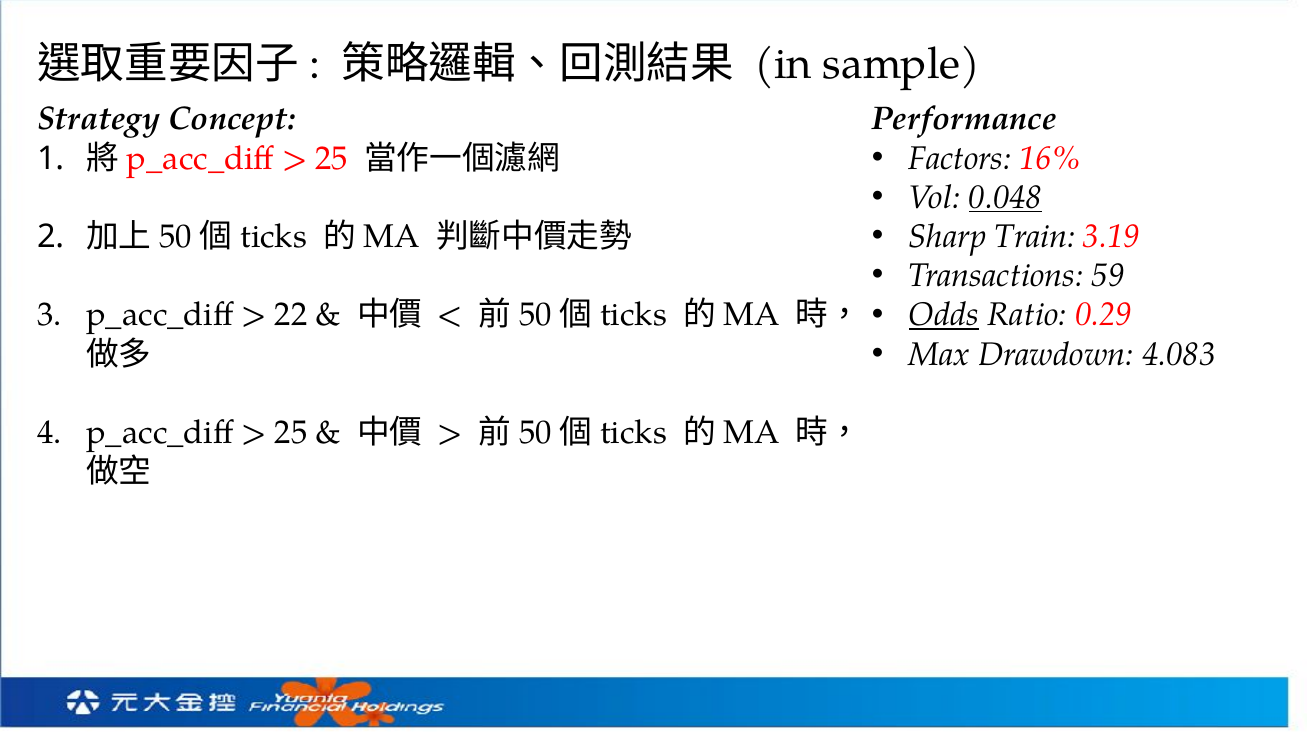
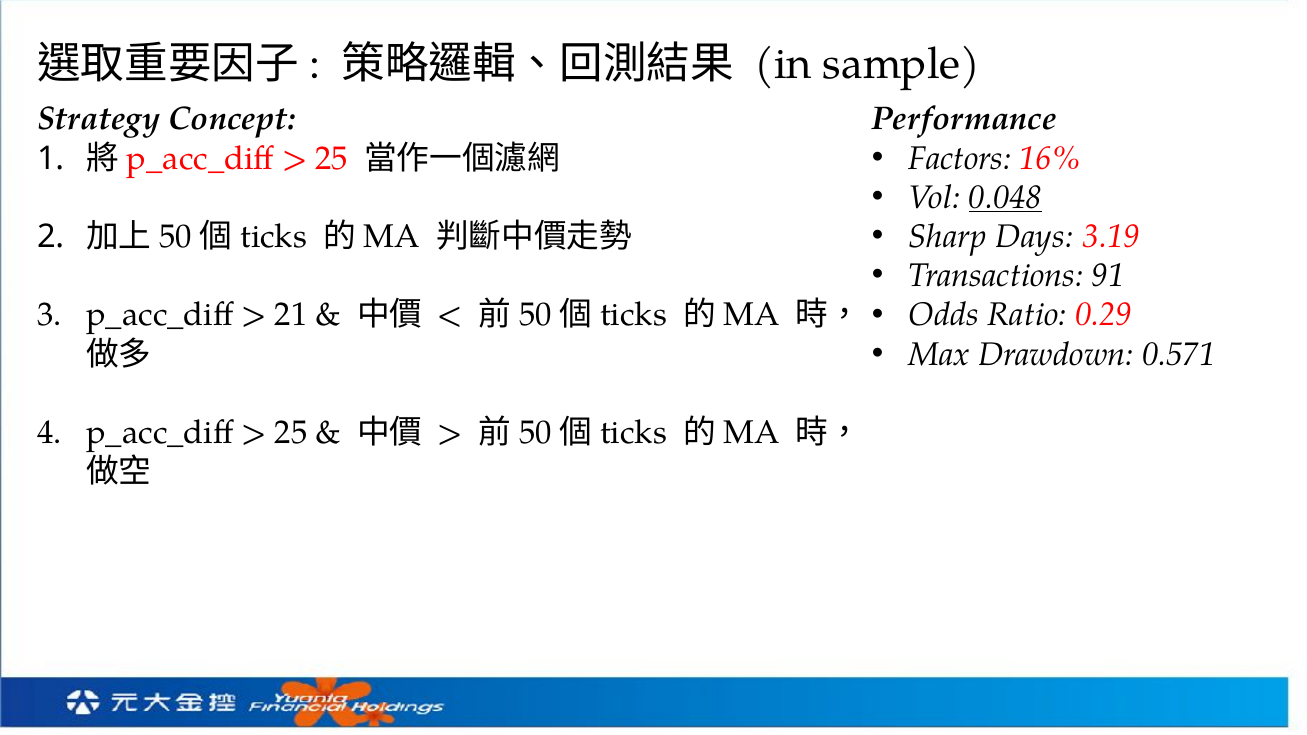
Train: Train -> Days (1035, 237)
59: 59 -> 91 (1108, 276)
Odds underline: present -> none (944, 315)
22: 22 -> 21 (291, 315)
4.083: 4.083 -> 0.571 (1179, 354)
